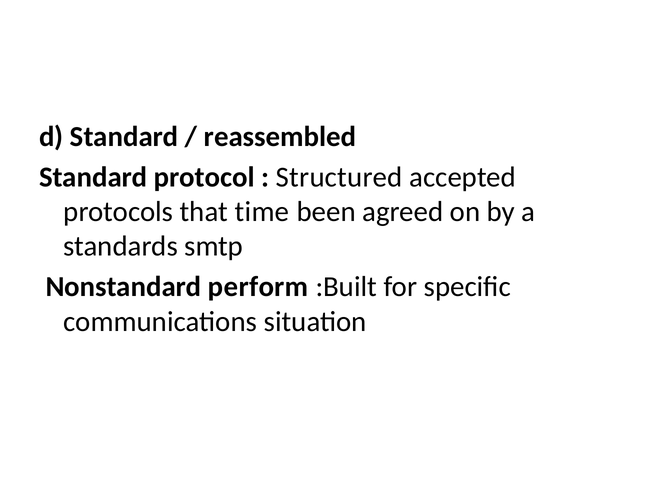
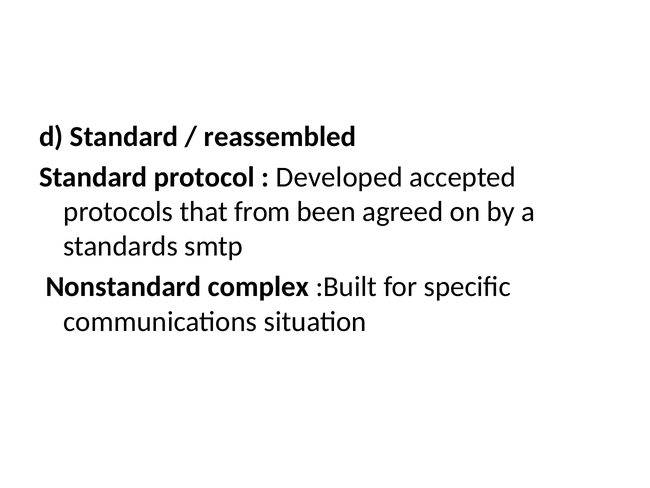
Structured: Structured -> Developed (339, 177)
time: time -> from (262, 211)
perform: perform -> complex (258, 287)
